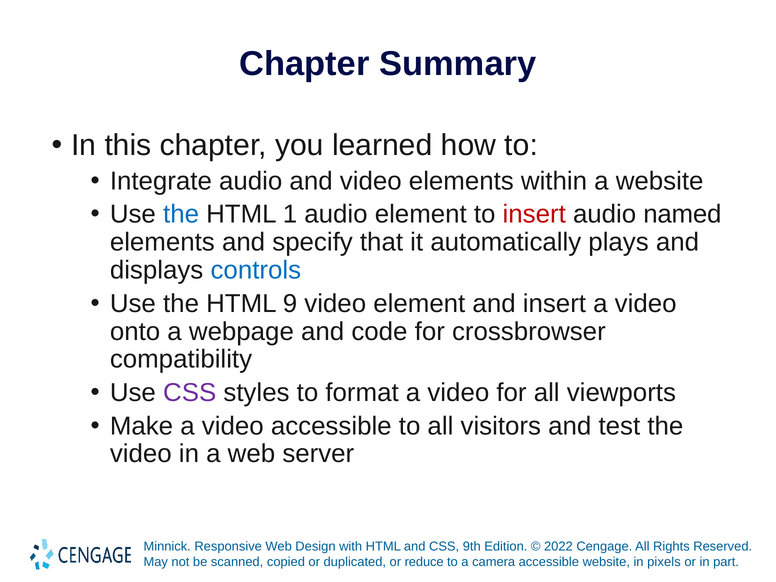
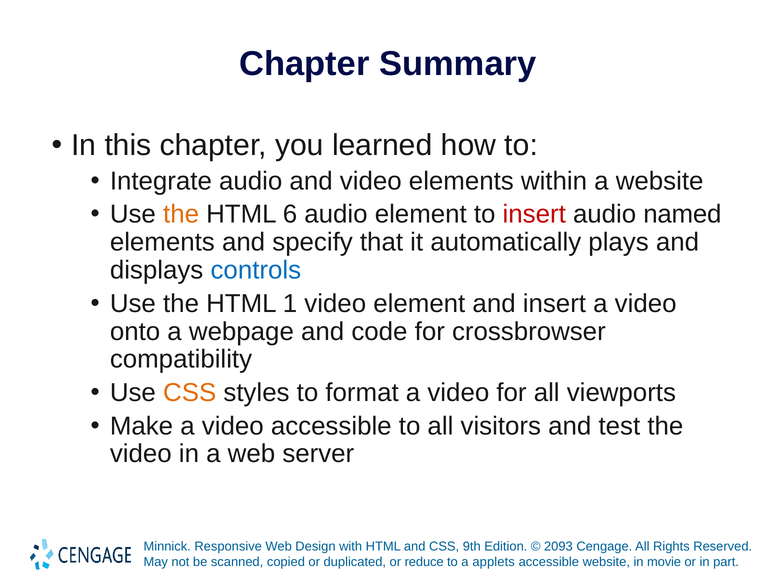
the colour: blue -> orange (181, 214)
1: 1 -> 6 (290, 214)
9: 9 -> 1 (290, 304)
CSS colour: purple -> orange (190, 393)
2022: 2022 -> 2093 (558, 547)
camera: camera -> applets (494, 562)
pixels: pixels -> movie (664, 562)
